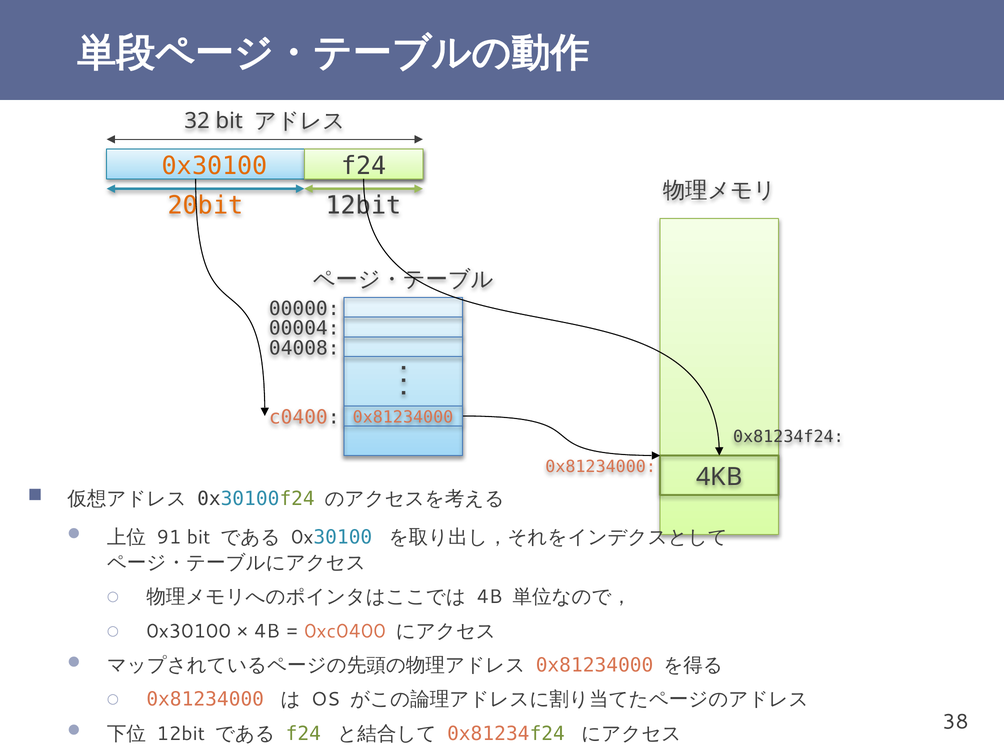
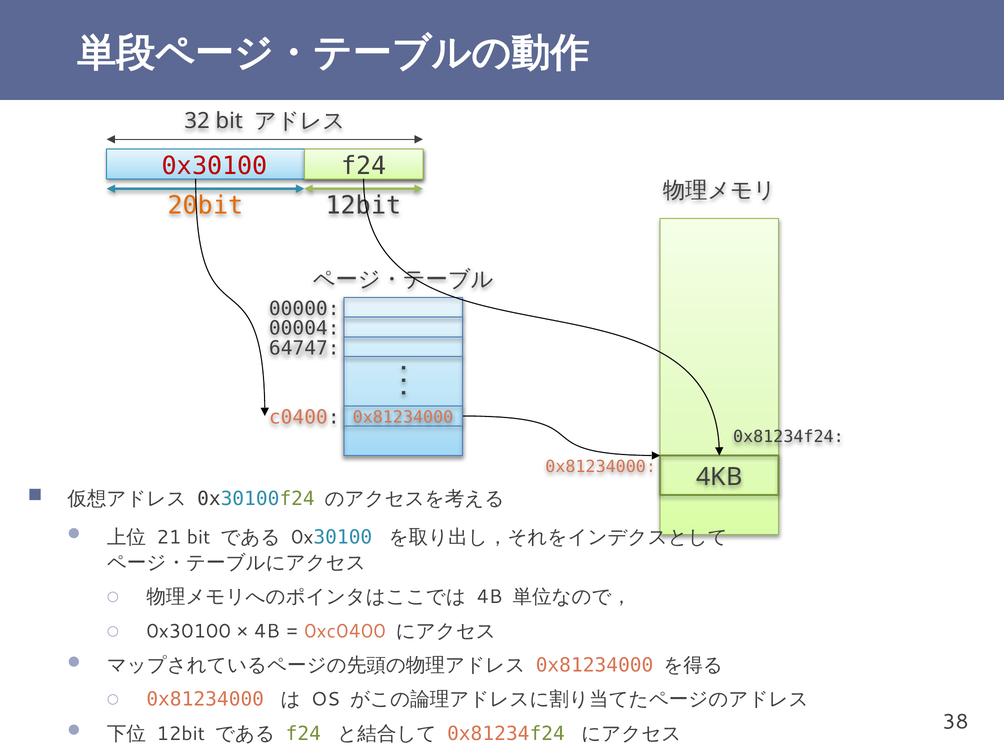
0x30100 colour: orange -> red (215, 166)
04008: 04008 -> 64747 (304, 348)
91: 91 -> 21 (169, 537)
